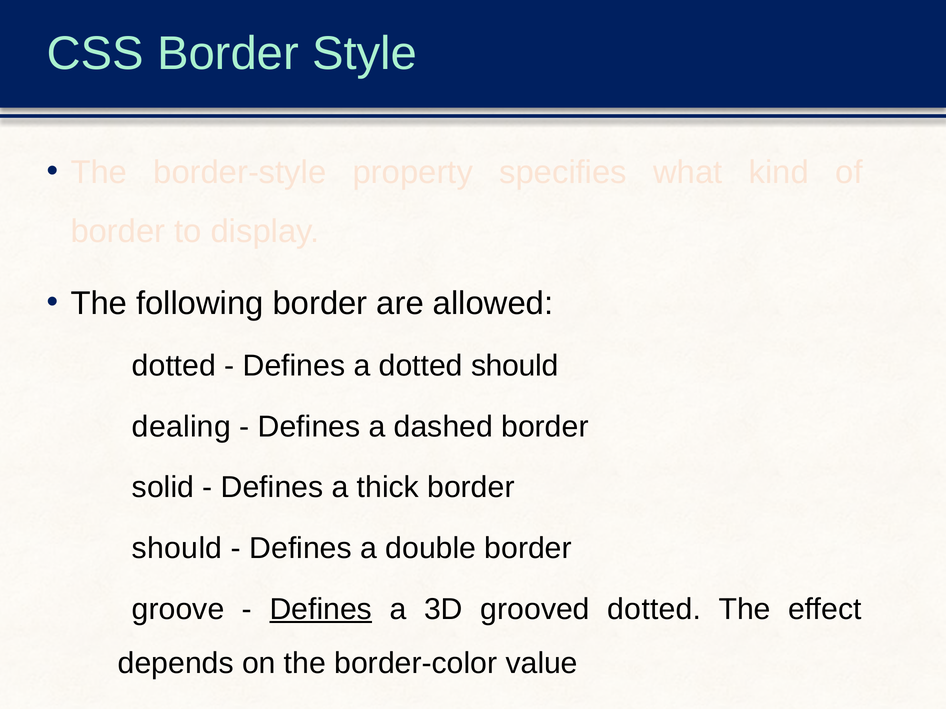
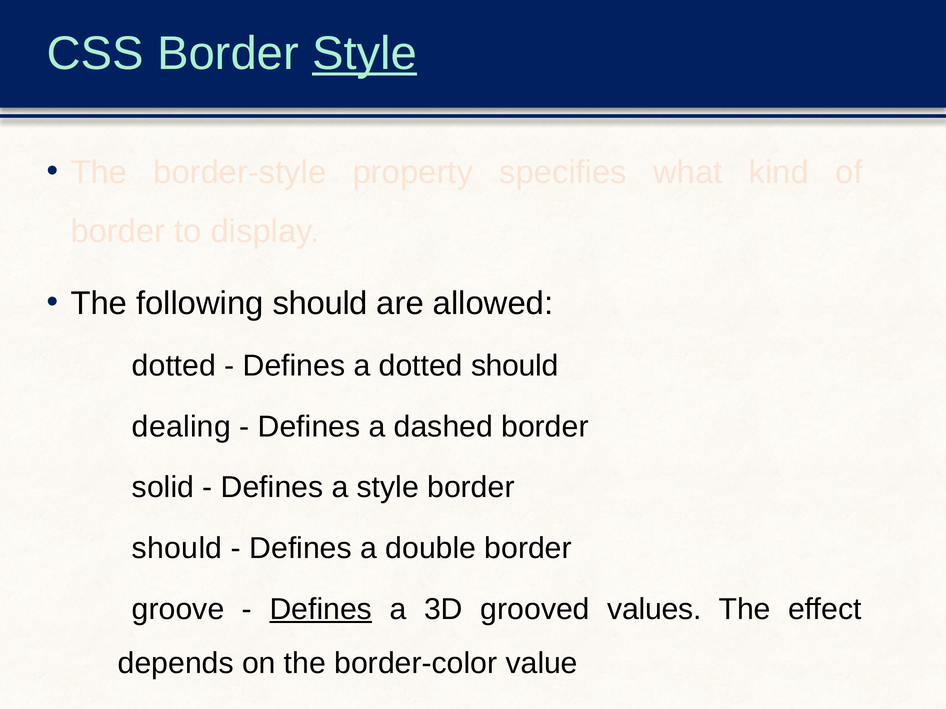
Style underline: none -> present (365, 54)
following border: border -> should (320, 304)
a thick: thick -> style (388, 488)
grooved dotted: dotted -> values (655, 610)
